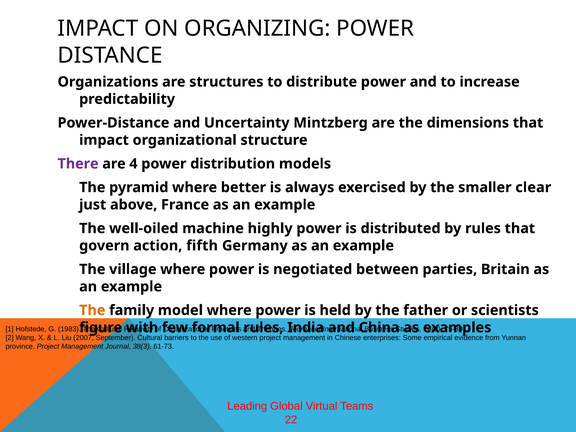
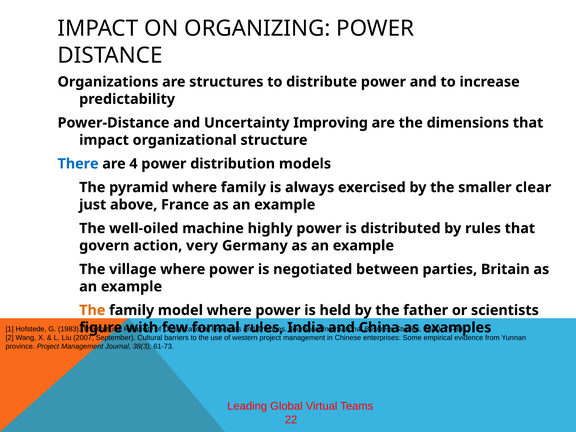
Mintzberg: Mintzberg -> Improving (331, 123)
There colour: purple -> blue (78, 164)
where better: better -> family (243, 187)
fifth: fifth -> very (202, 246)
